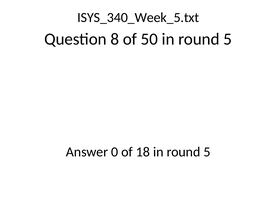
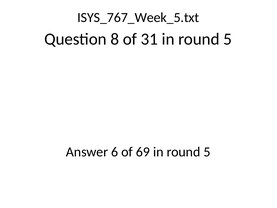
ISYS_340_Week_5.txt: ISYS_340_Week_5.txt -> ISYS_767_Week_5.txt (138, 17)
50: 50 -> 31 (149, 39)
0: 0 -> 6 (115, 152)
18: 18 -> 69 (143, 152)
